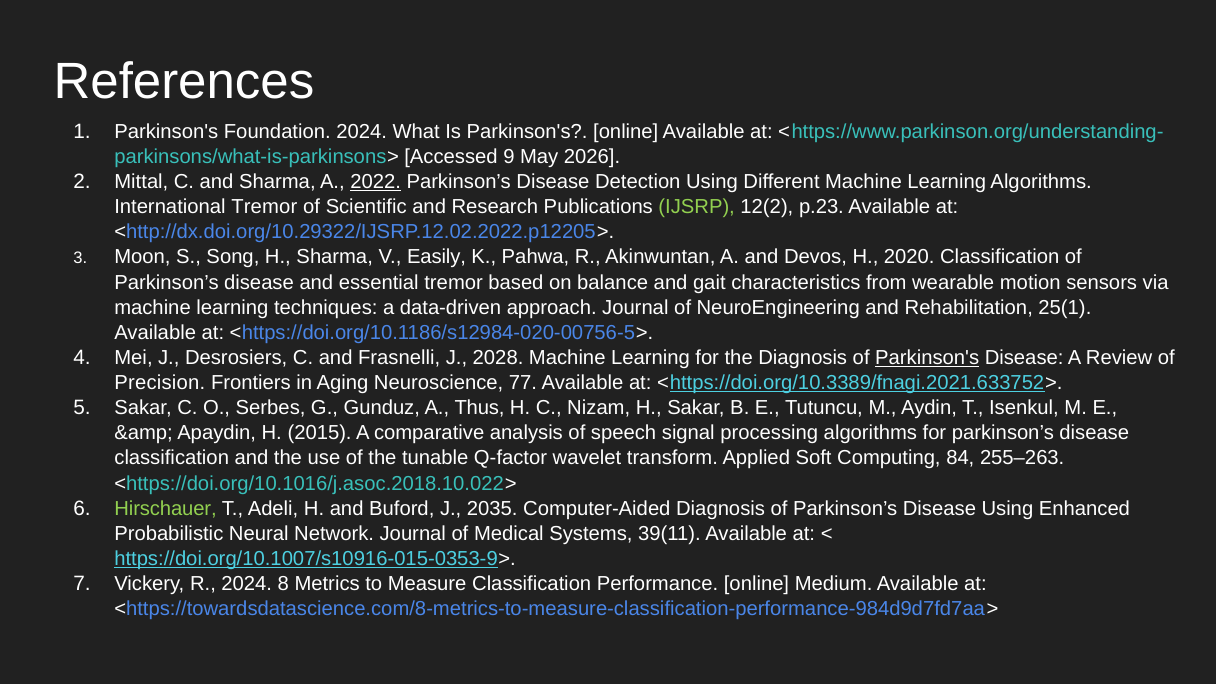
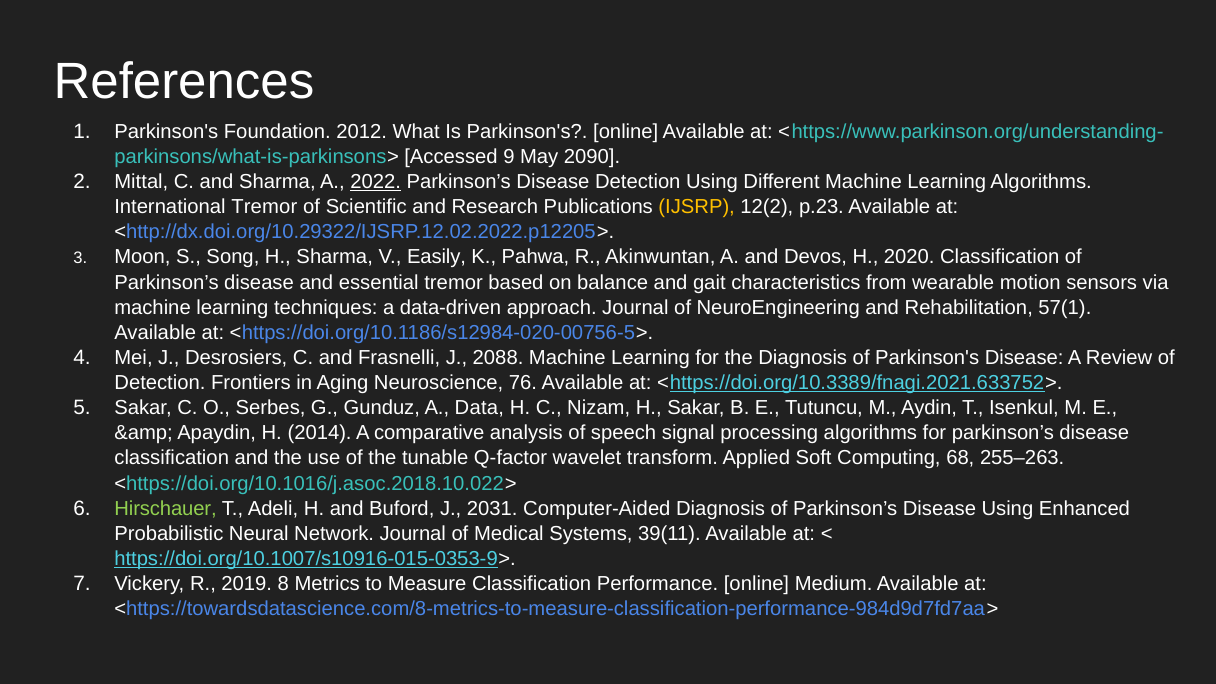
Foundation 2024: 2024 -> 2012 (362, 132)
2026: 2026 -> 2090 (592, 157)
IJSRP colour: light green -> yellow (697, 207)
25(1: 25(1 -> 57(1 (1065, 308)
2028: 2028 -> 2088 (498, 358)
Parkinson's underline: present -> none (927, 358)
Precision: Precision -> Detection (160, 383)
77: 77 -> 76 (523, 383)
Thus: Thus -> Data (479, 408)
2015: 2015 -> 2014 (320, 433)
84: 84 -> 68 (960, 458)
2035: 2035 -> 2031 (492, 509)
R 2024: 2024 -> 2019 (247, 584)
